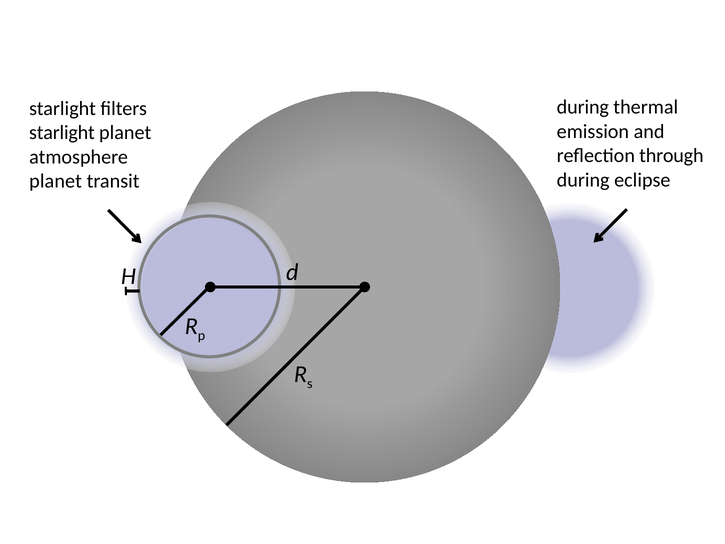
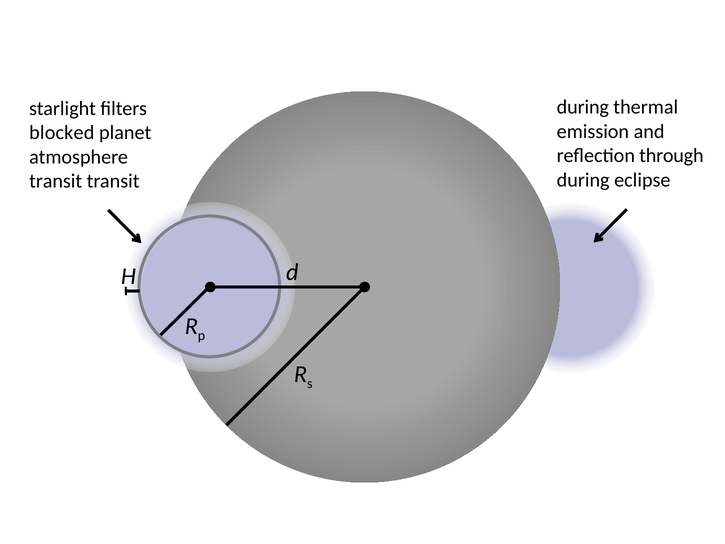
starlight: starlight -> blocked (62, 133)
planet: planet -> transit (56, 181)
